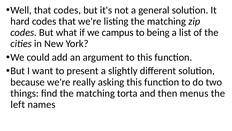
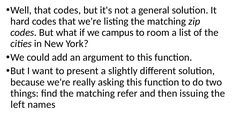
being: being -> room (158, 32)
torta: torta -> refer (127, 93)
menus: menus -> issuing (194, 93)
